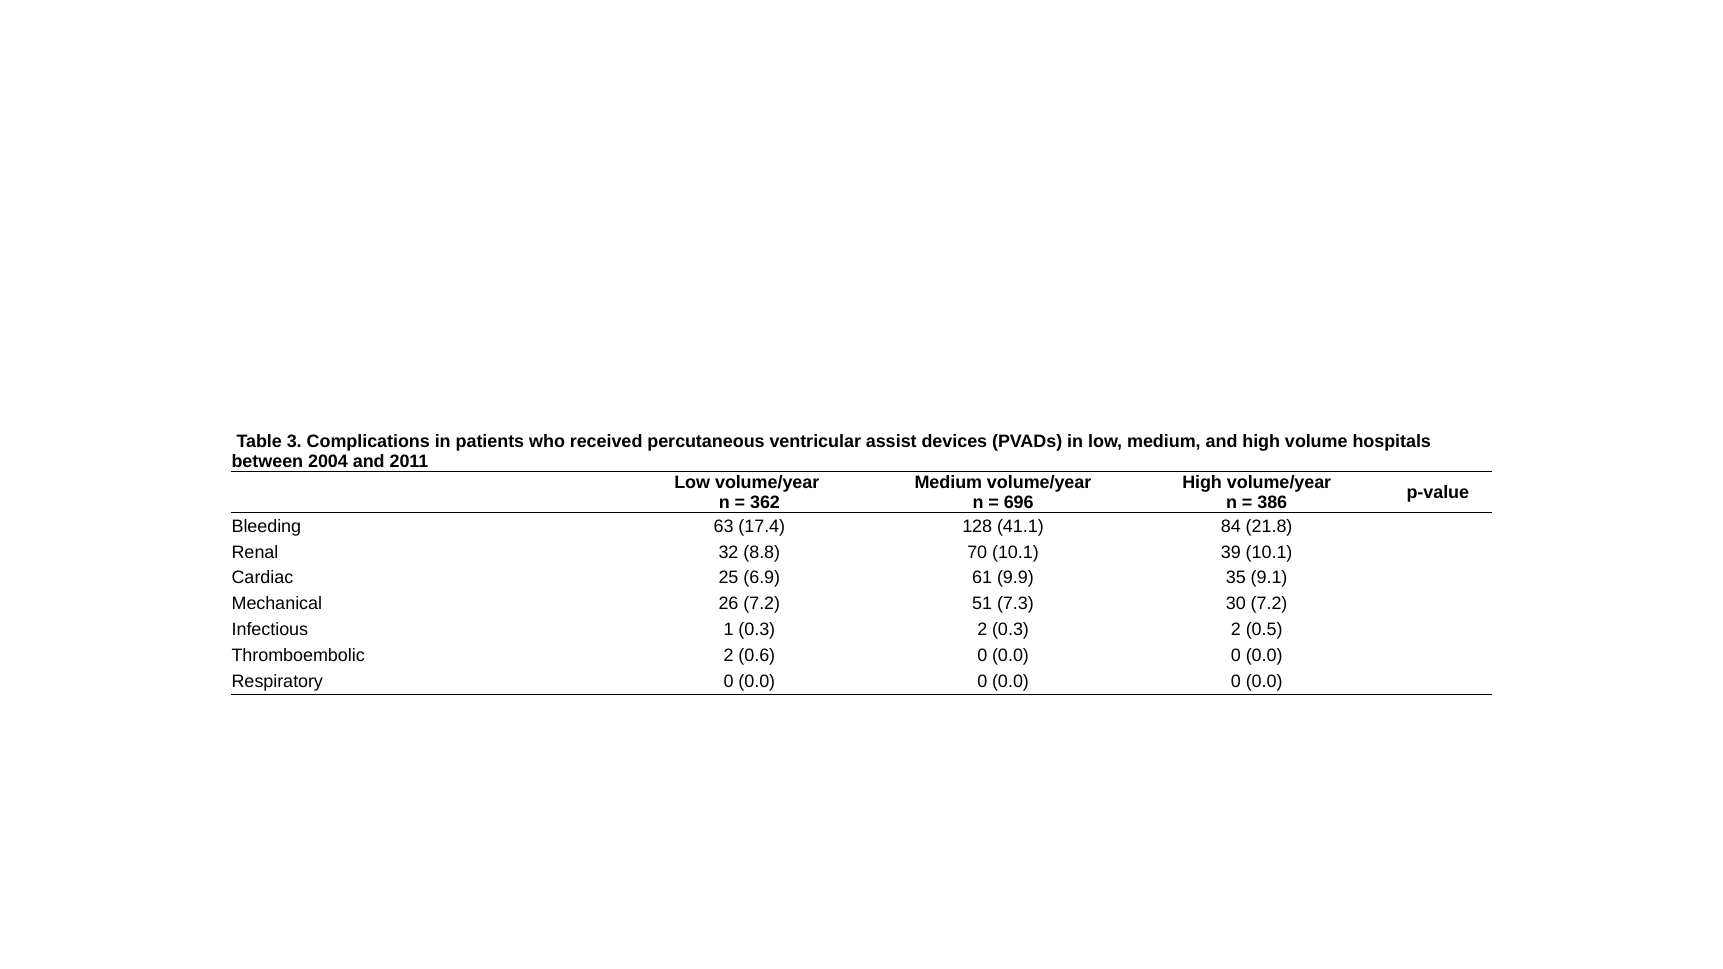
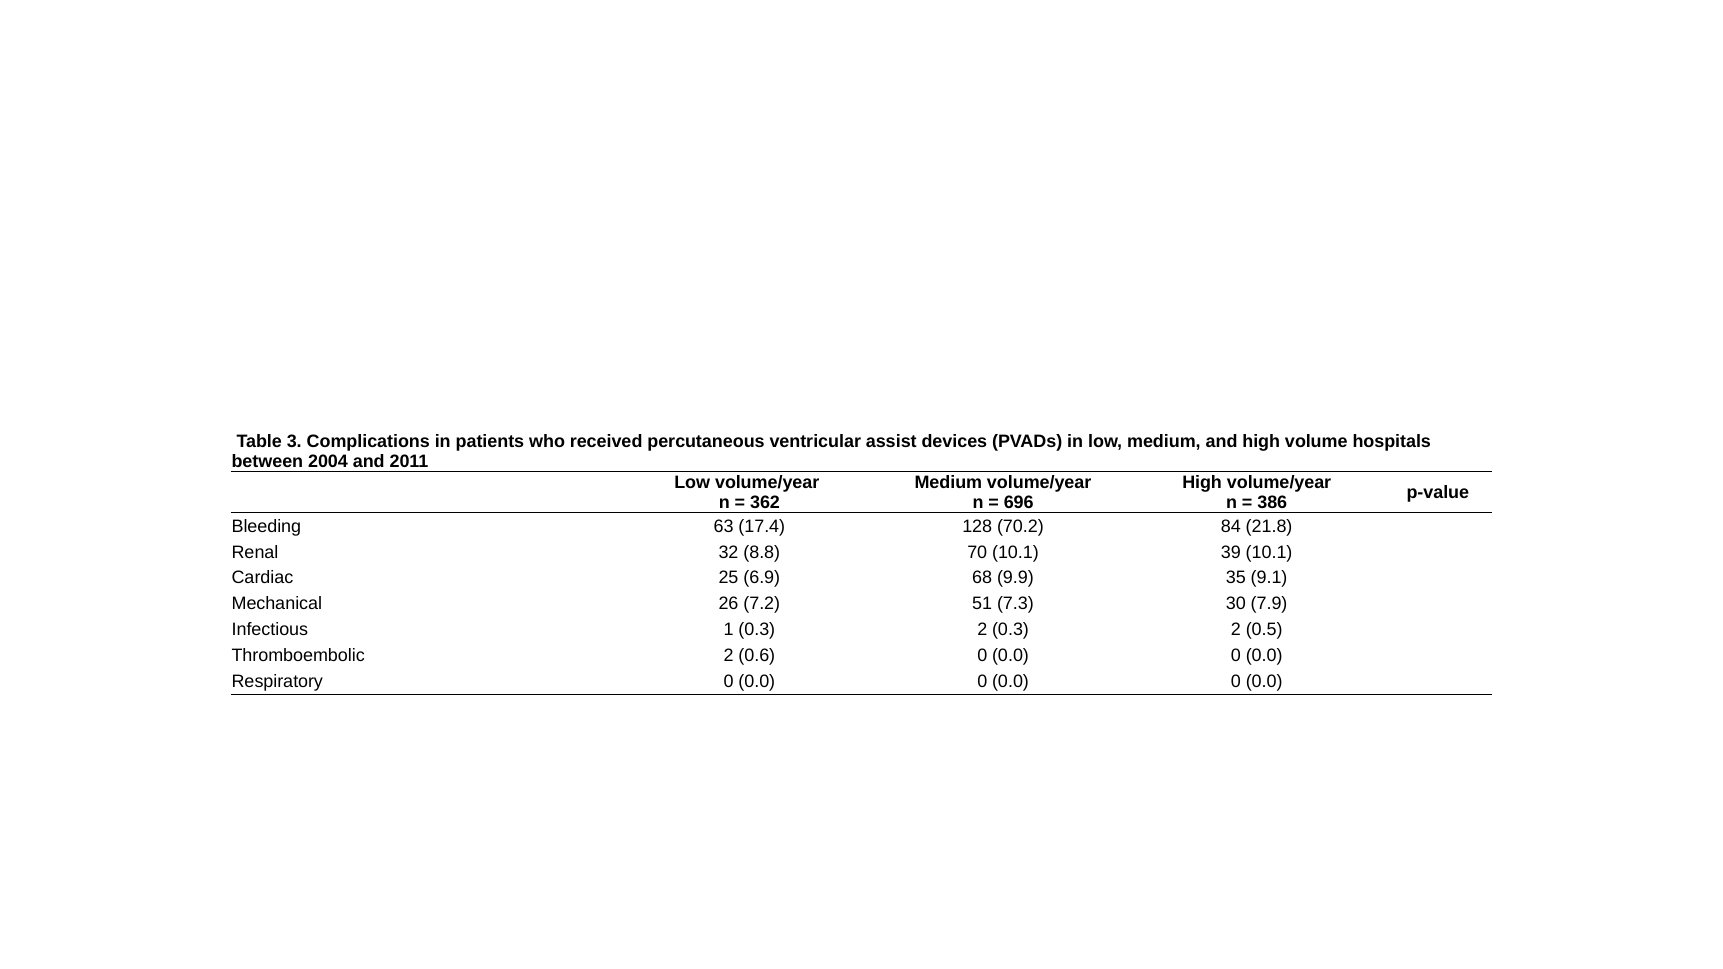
41.1: 41.1 -> 70.2 (1020, 526)
61: 61 -> 68 (982, 578)
30 7.2: 7.2 -> 7.9 (1269, 604)
